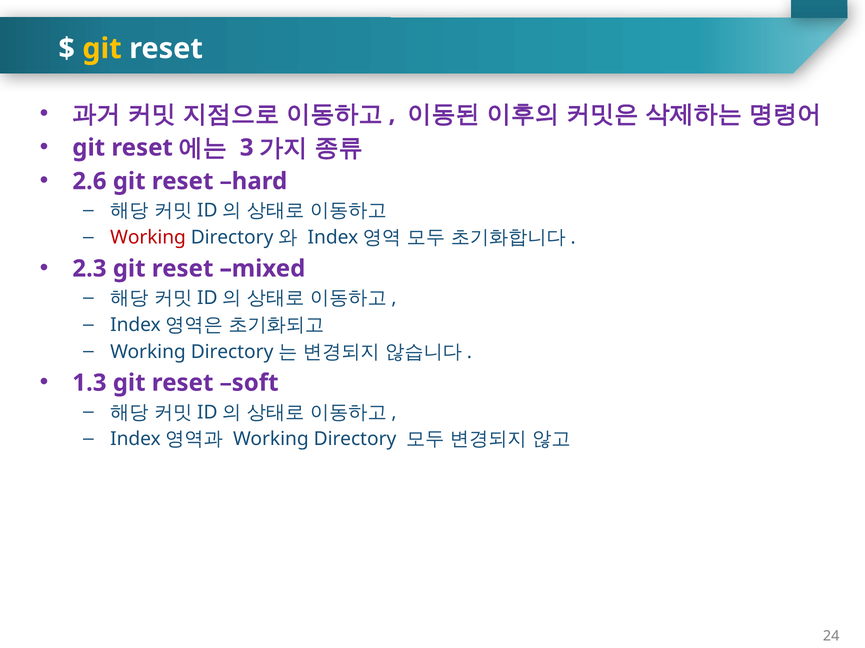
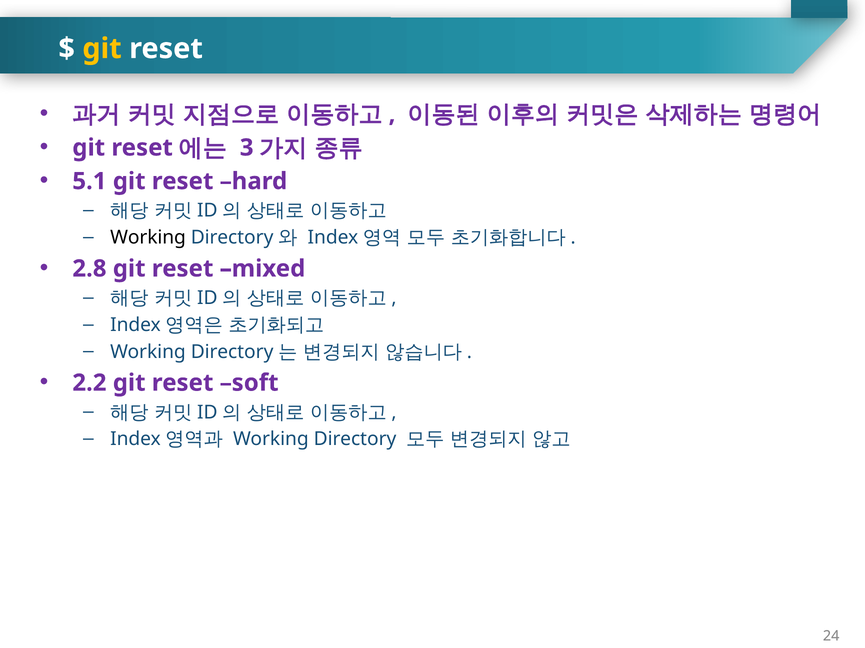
2.6: 2.6 -> 5.1 (89, 181)
Working colour: red -> black (148, 238)
2.3: 2.3 -> 2.8 (89, 269)
1.3: 1.3 -> 2.2 (89, 383)
